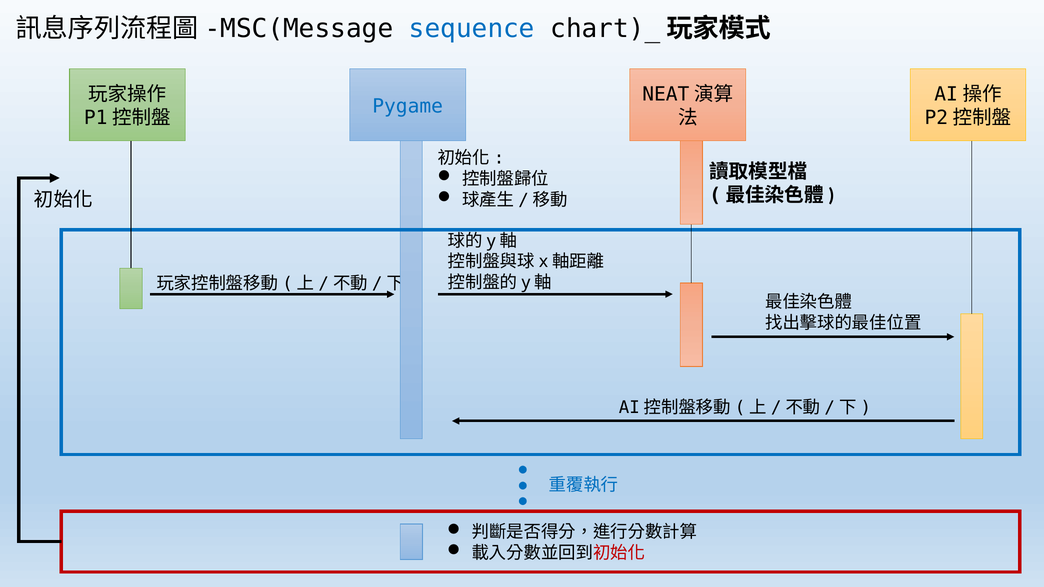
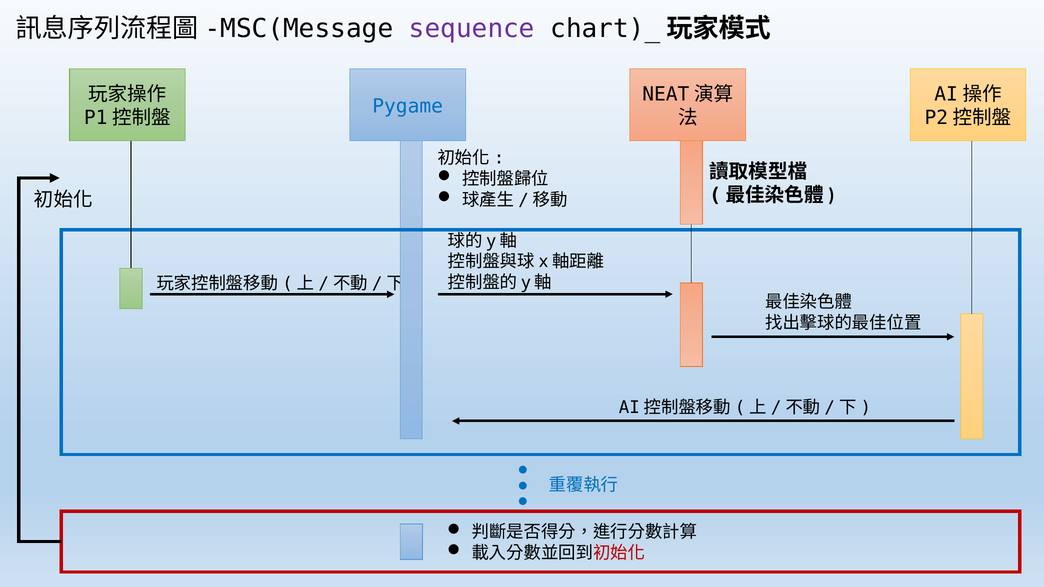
sequence colour: blue -> purple (472, 28)
